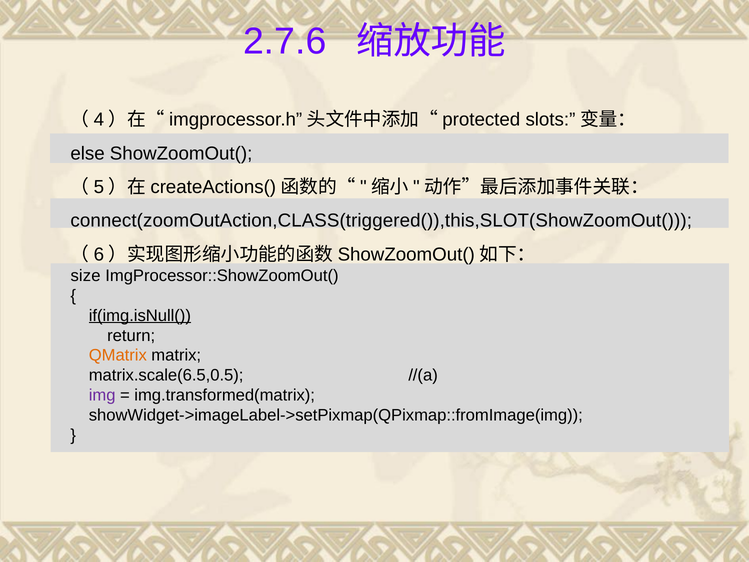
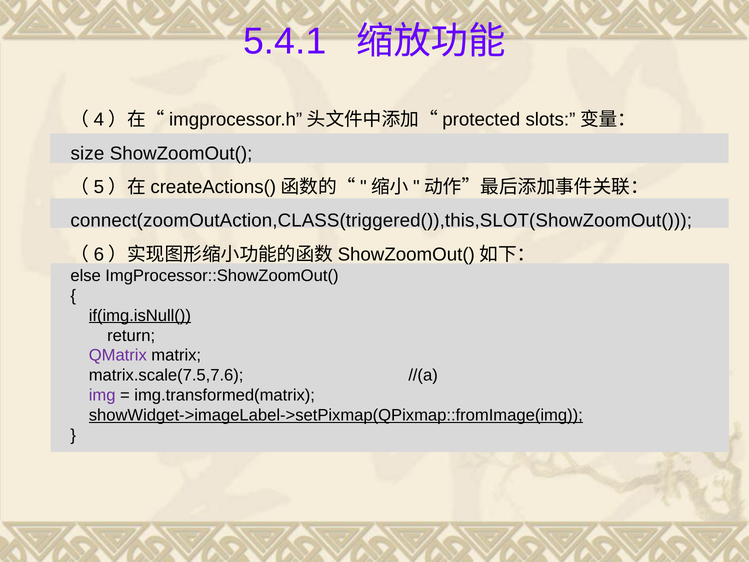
2.7.6: 2.7.6 -> 5.4.1 (285, 42)
else: else -> size (87, 153)
size: size -> else (86, 275)
QMatrix colour: orange -> purple (118, 355)
matrix.scale(6.5,0.5: matrix.scale(6.5,0.5 -> matrix.scale(7.5,7.6 (166, 375)
showWidget->imageLabel->setPixmap(QPixmap::fromImage(img underline: none -> present (336, 415)
